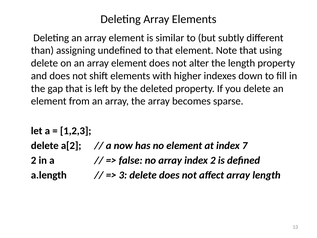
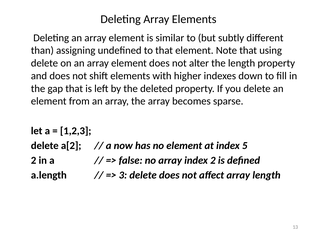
7: 7 -> 5 (245, 145)
